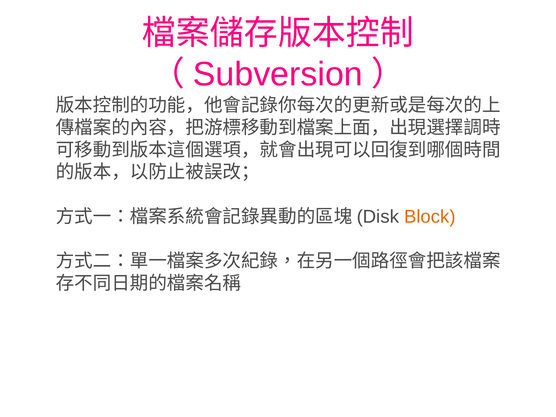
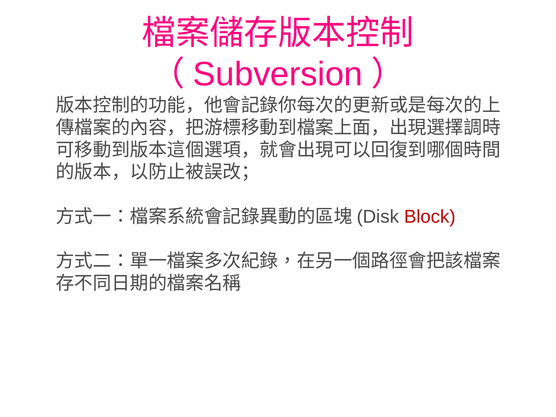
Block colour: orange -> red (430, 217)
